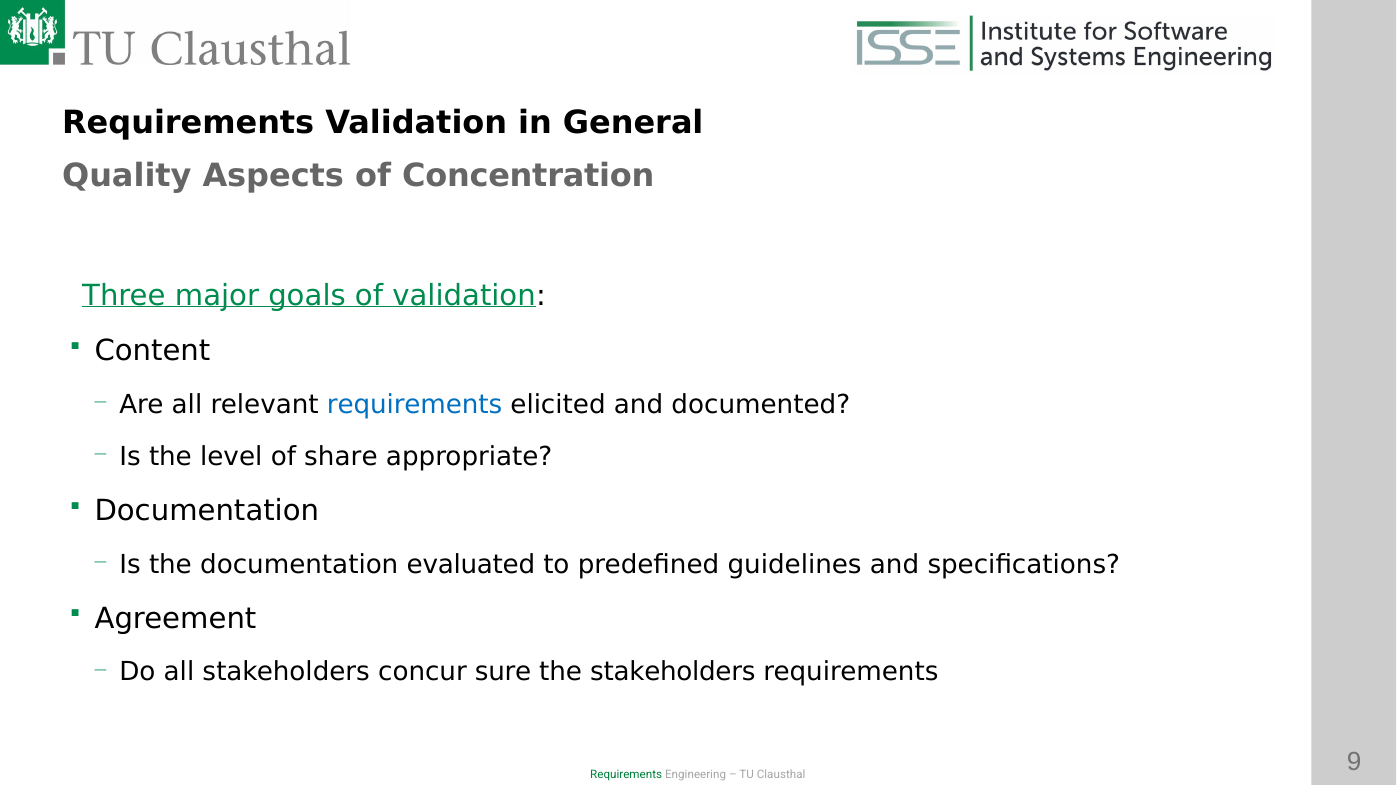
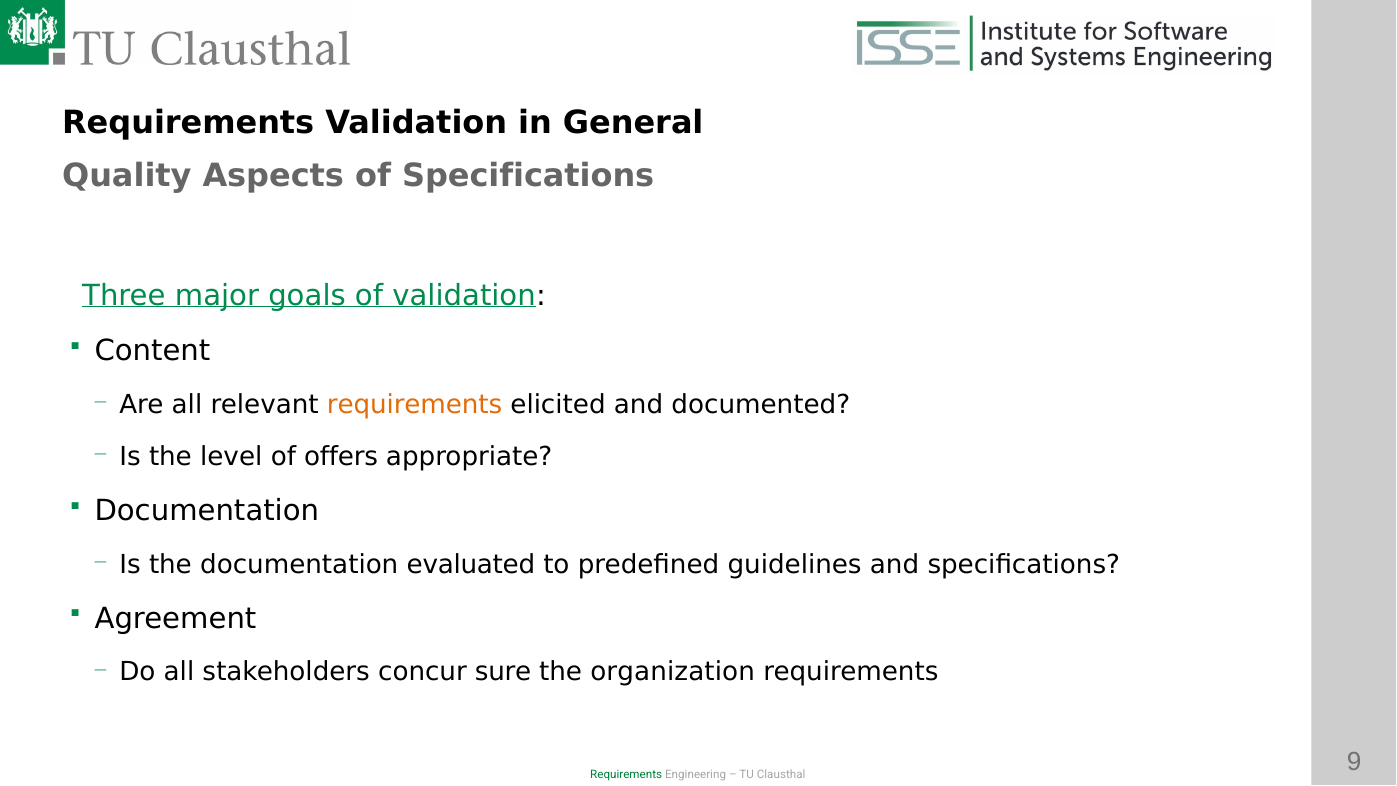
of Concentration: Concentration -> Specifications (528, 176)
requirements colour: blue -> orange (415, 405)
share: share -> offers (341, 457)
the stakeholders: stakeholders -> organization (673, 672)
